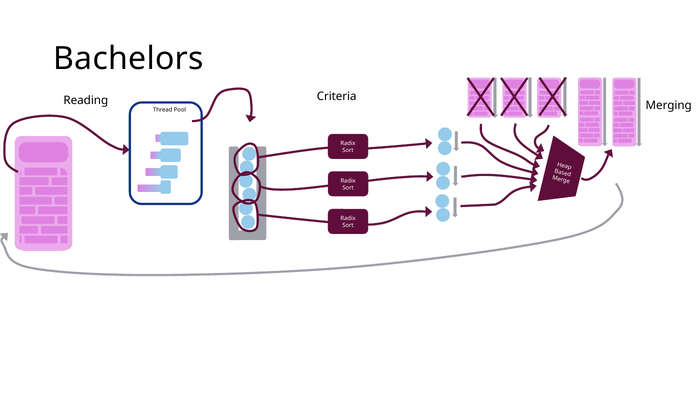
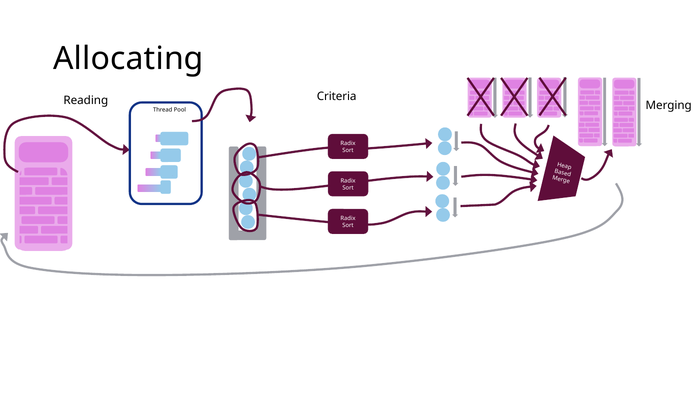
Bachelors: Bachelors -> Allocating (128, 59)
